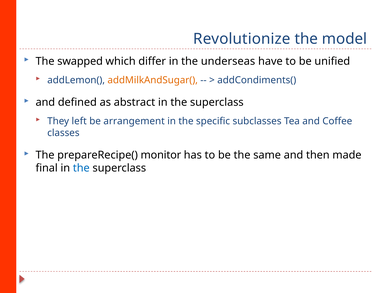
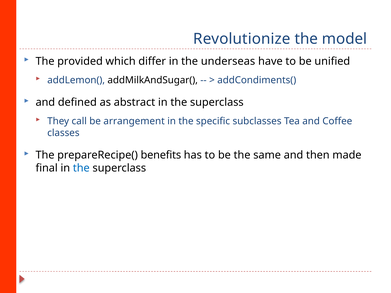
swapped: swapped -> provided (80, 61)
addMilkAndSugar( colour: orange -> black (153, 80)
left: left -> call (79, 121)
monitor: monitor -> benefits (161, 155)
